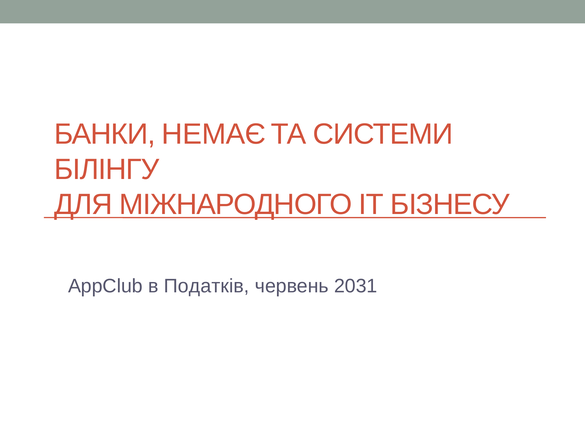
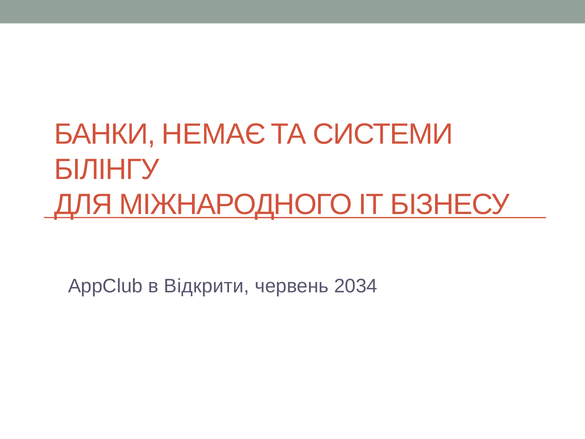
Податків: Податків -> Відкрити (207, 286)
2031: 2031 -> 2034 (356, 286)
